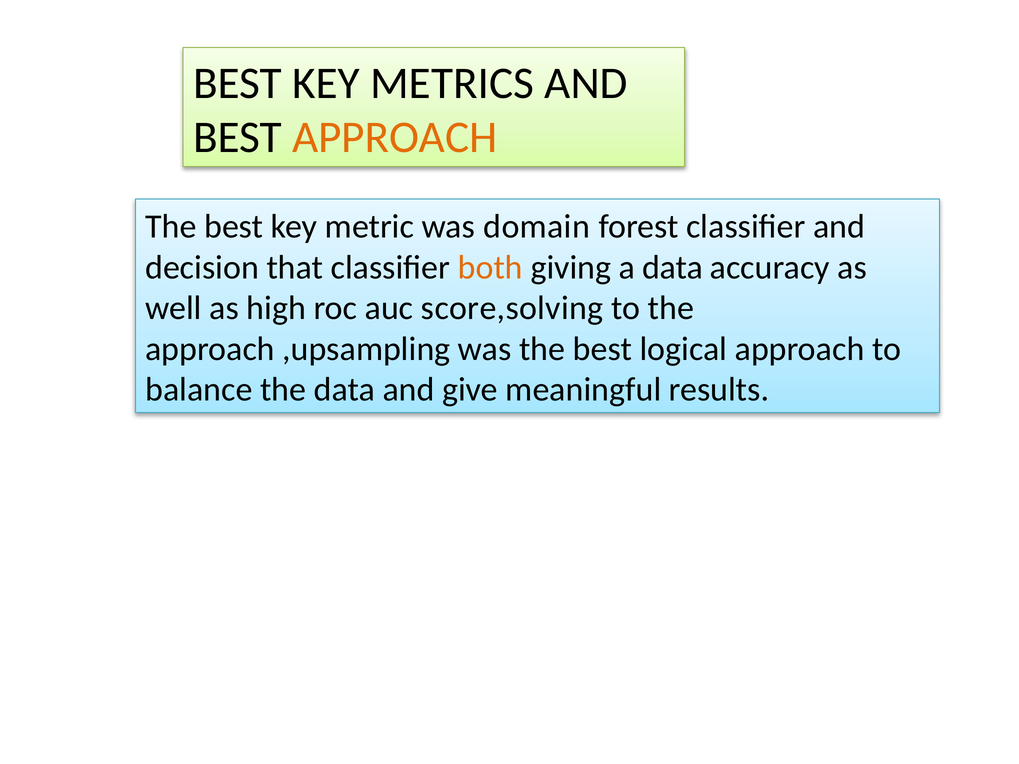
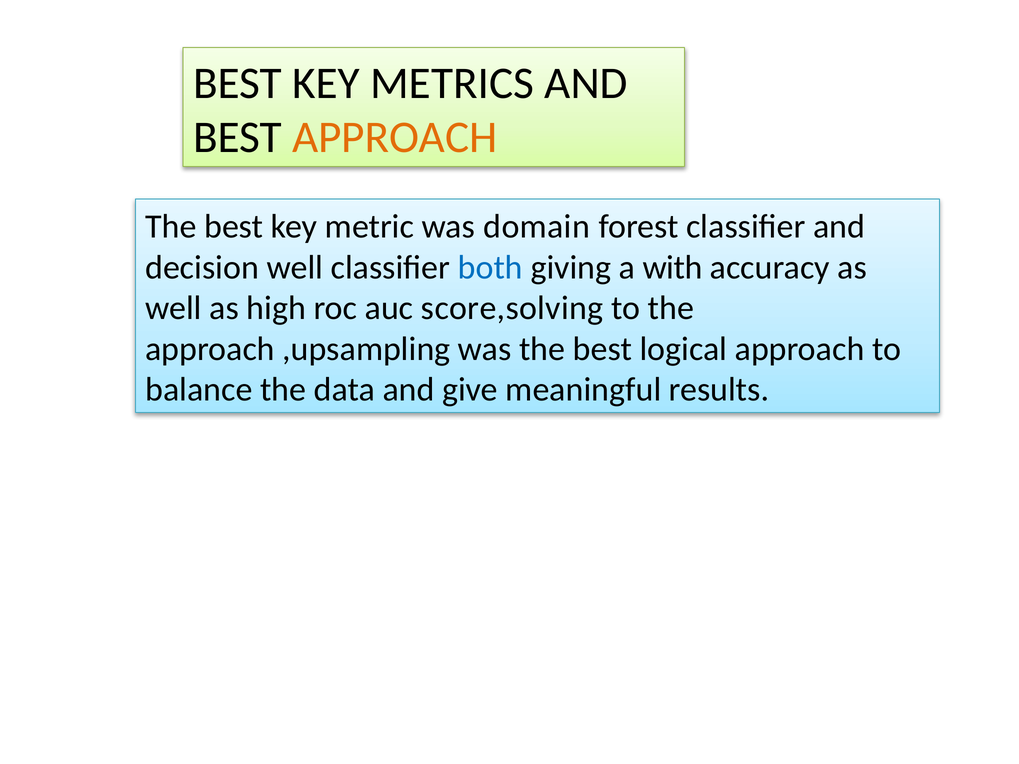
decision that: that -> well (295, 268)
both colour: orange -> blue (490, 268)
a data: data -> with (673, 268)
